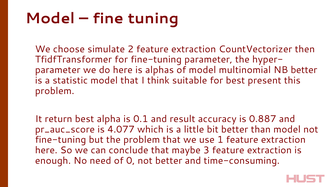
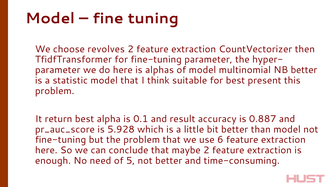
simulate: simulate -> revolves (106, 49)
4.077: 4.077 -> 5.928 (121, 129)
1: 1 -> 6 (220, 140)
maybe 3: 3 -> 2 (206, 150)
0: 0 -> 5 (131, 161)
